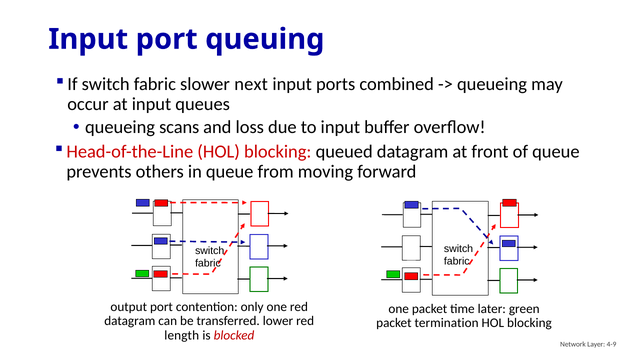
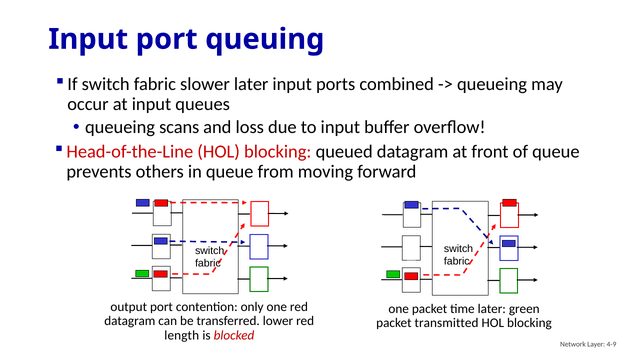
slower next: next -> later (251, 84)
termination: termination -> transmitted (447, 323)
